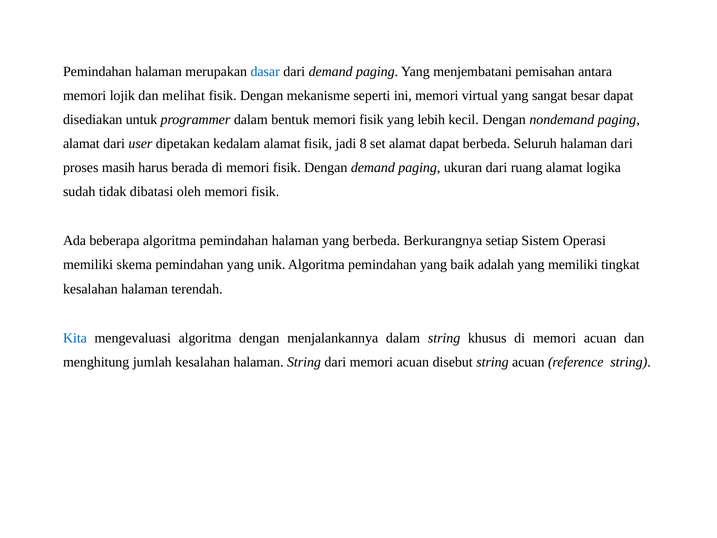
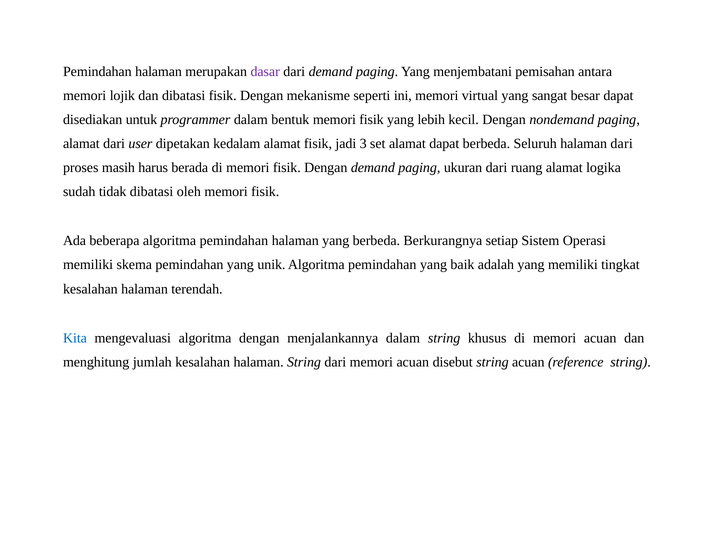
dasar colour: blue -> purple (265, 71)
dan melihat: melihat -> dibatasi (184, 95)
8: 8 -> 3 (363, 143)
